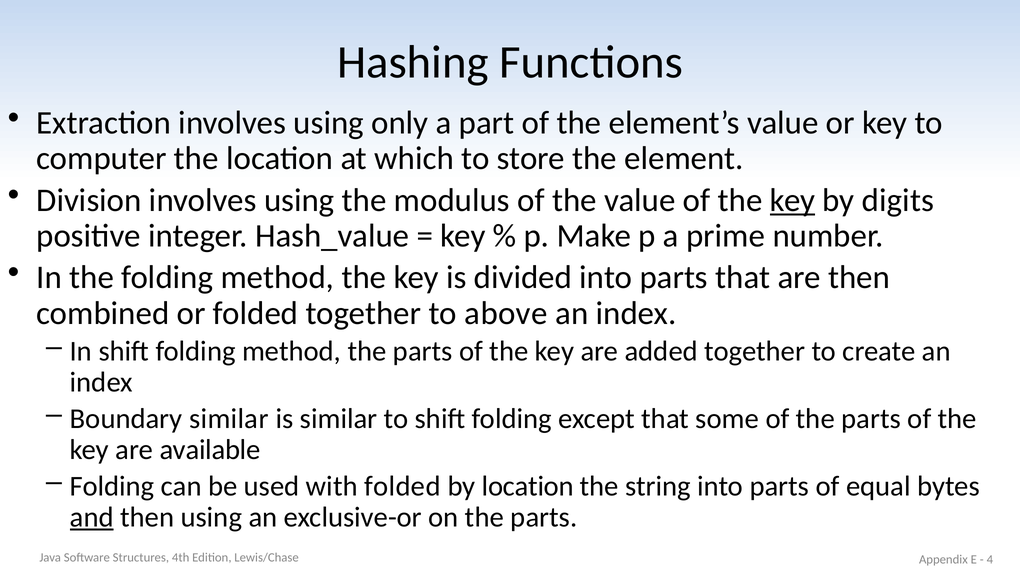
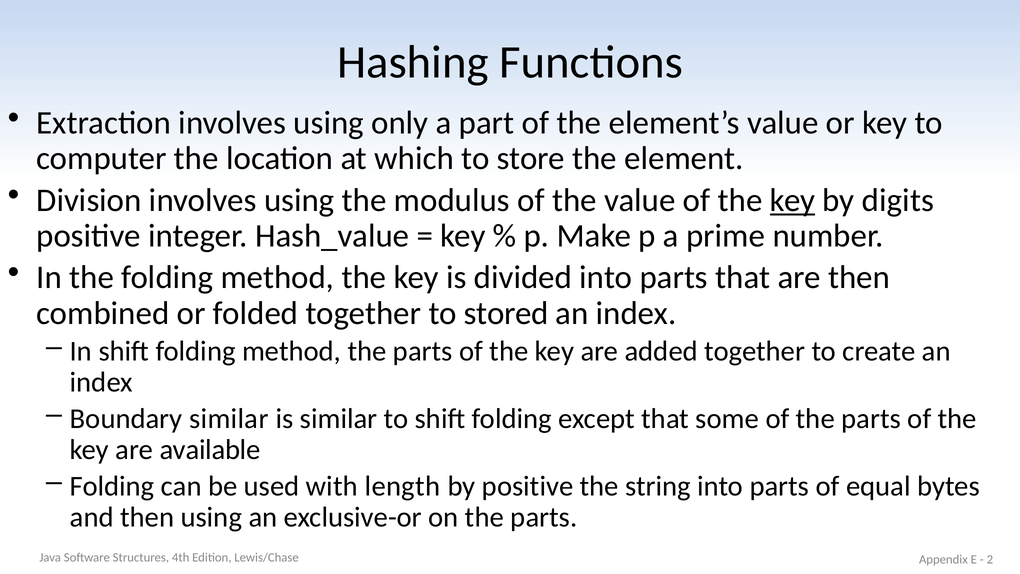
above: above -> stored (506, 313)
with folded: folded -> length (402, 486)
by location: location -> positive (528, 486)
and underline: present -> none (92, 517)
4: 4 -> 2 (990, 559)
